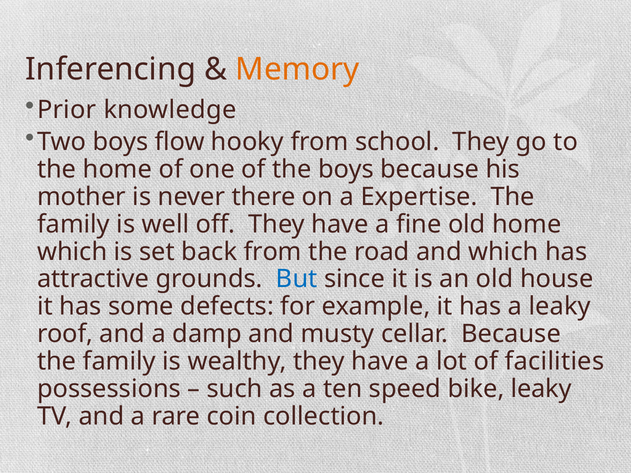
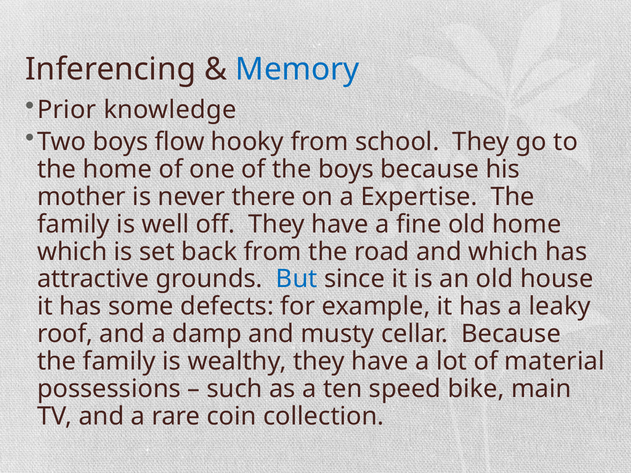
Memory colour: orange -> blue (297, 69)
facilities: facilities -> material (555, 362)
bike leaky: leaky -> main (541, 389)
